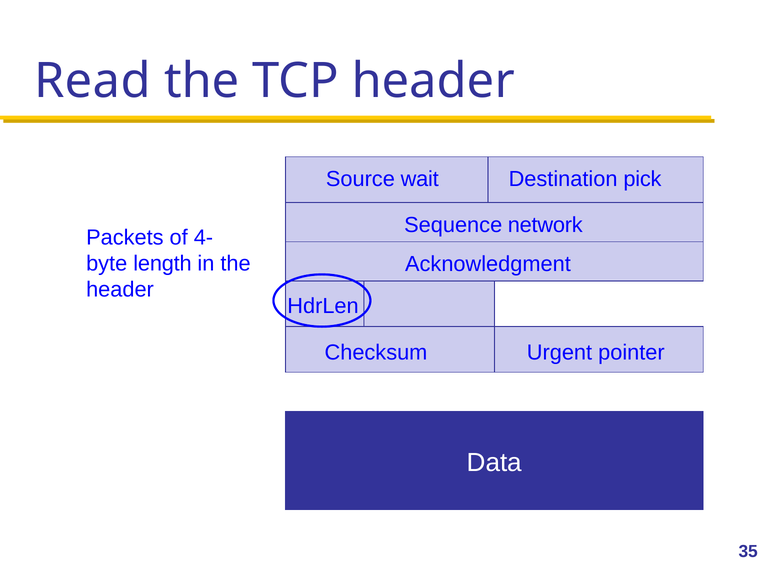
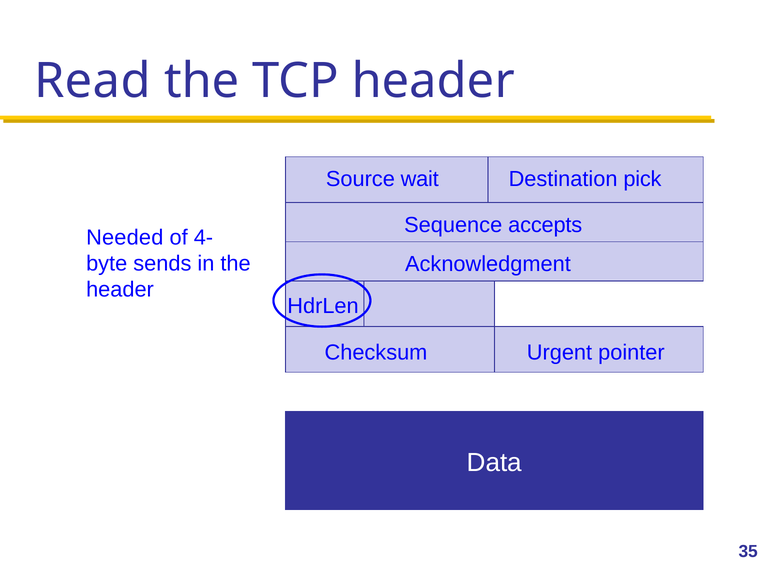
network: network -> accepts (545, 225)
Packets: Packets -> Needed (125, 237)
length: length -> sends (162, 263)
